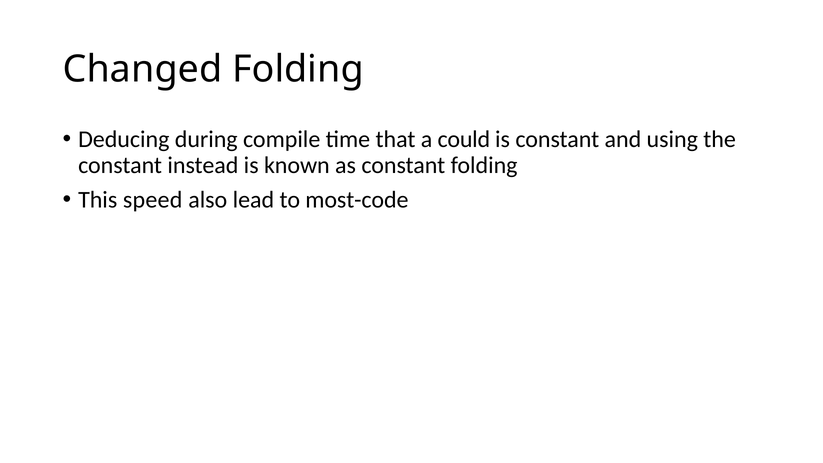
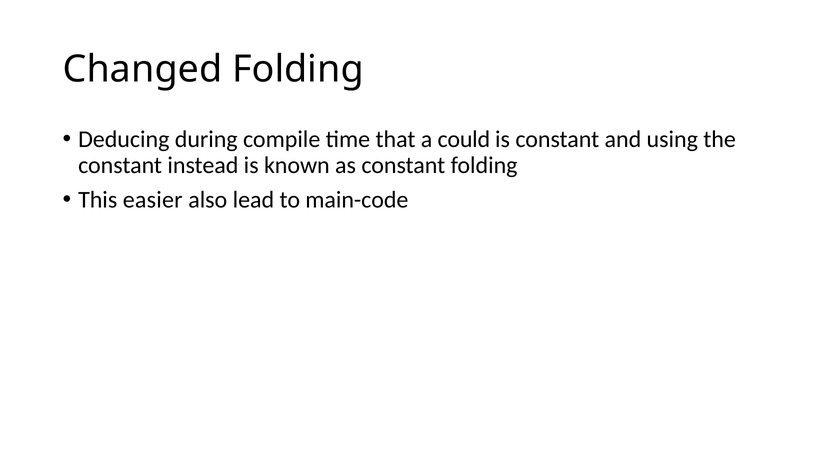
speed: speed -> easier (153, 200)
most-code: most-code -> main-code (357, 200)
